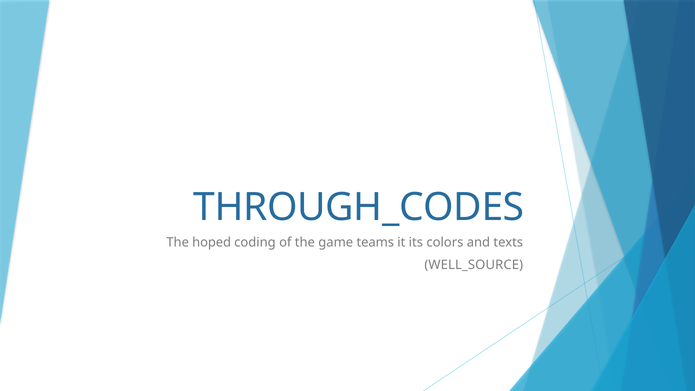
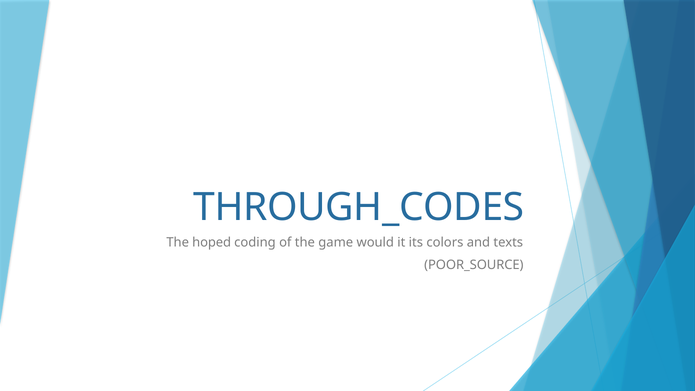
teams: teams -> would (375, 242)
WELL_SOURCE: WELL_SOURCE -> POOR_SOURCE (474, 265)
